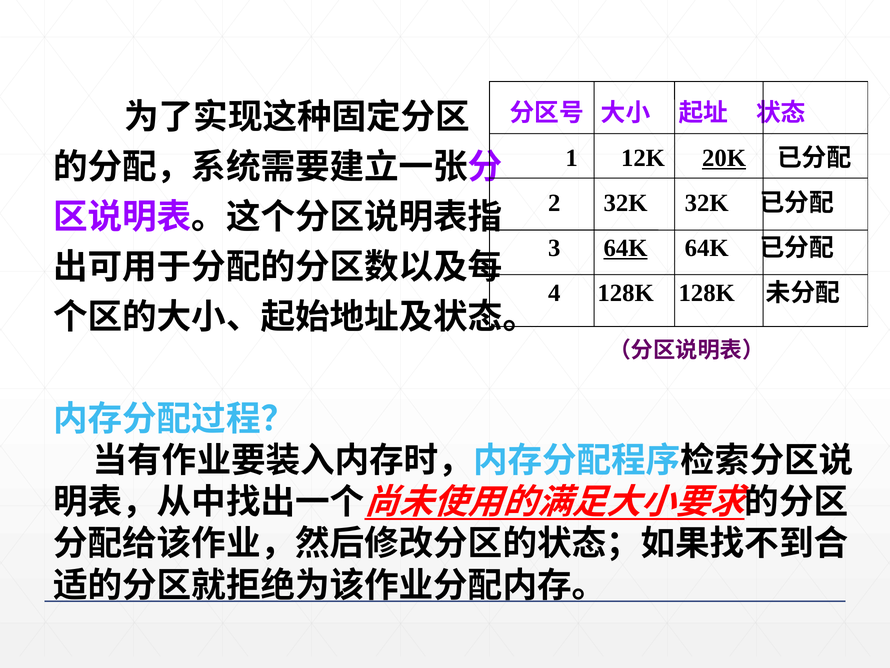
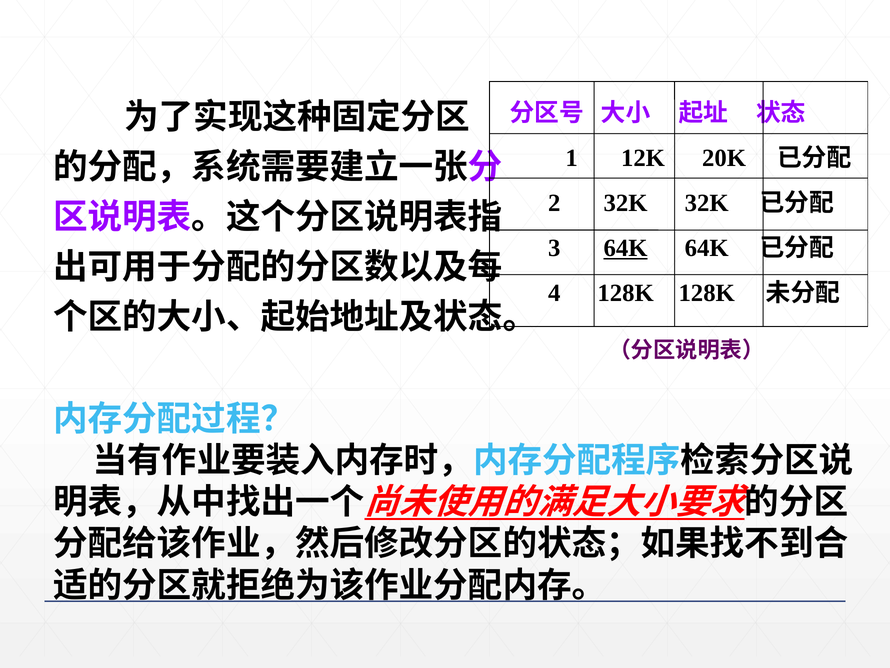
20K underline: present -> none (724, 158)
